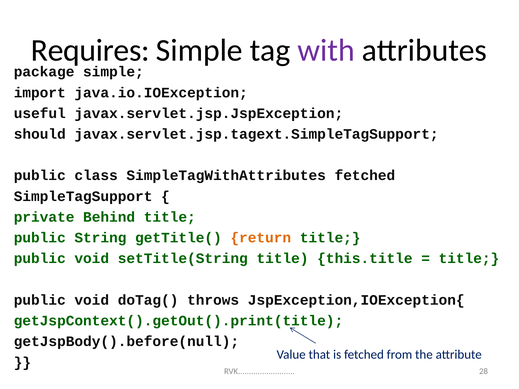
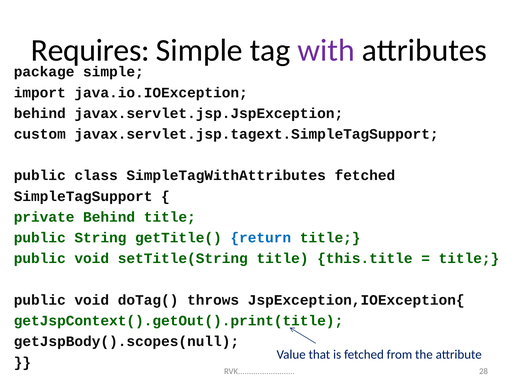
useful: useful -> behind (40, 113)
should: should -> custom (40, 134)
return colour: orange -> blue (261, 238)
getJspBody().before(null: getJspBody().before(null -> getJspBody().scopes(null (126, 342)
